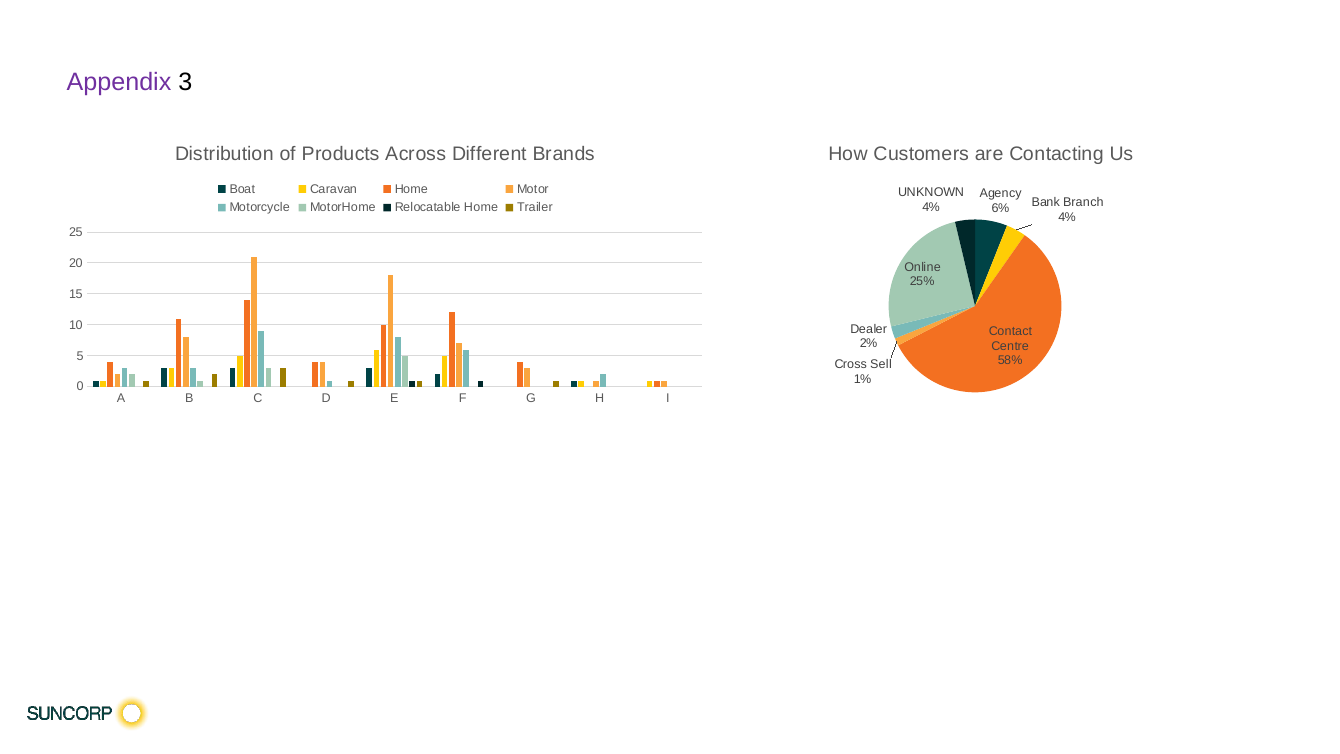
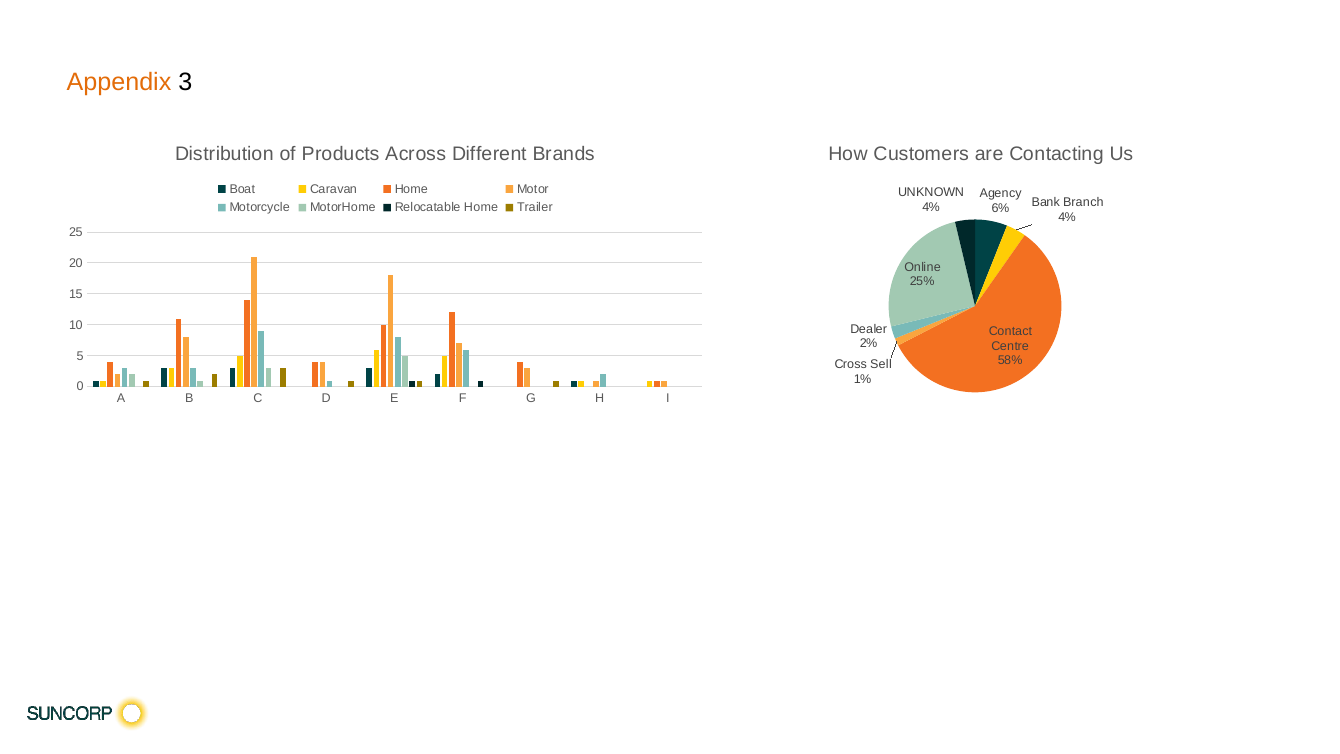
Appendix colour: purple -> orange (119, 82)
